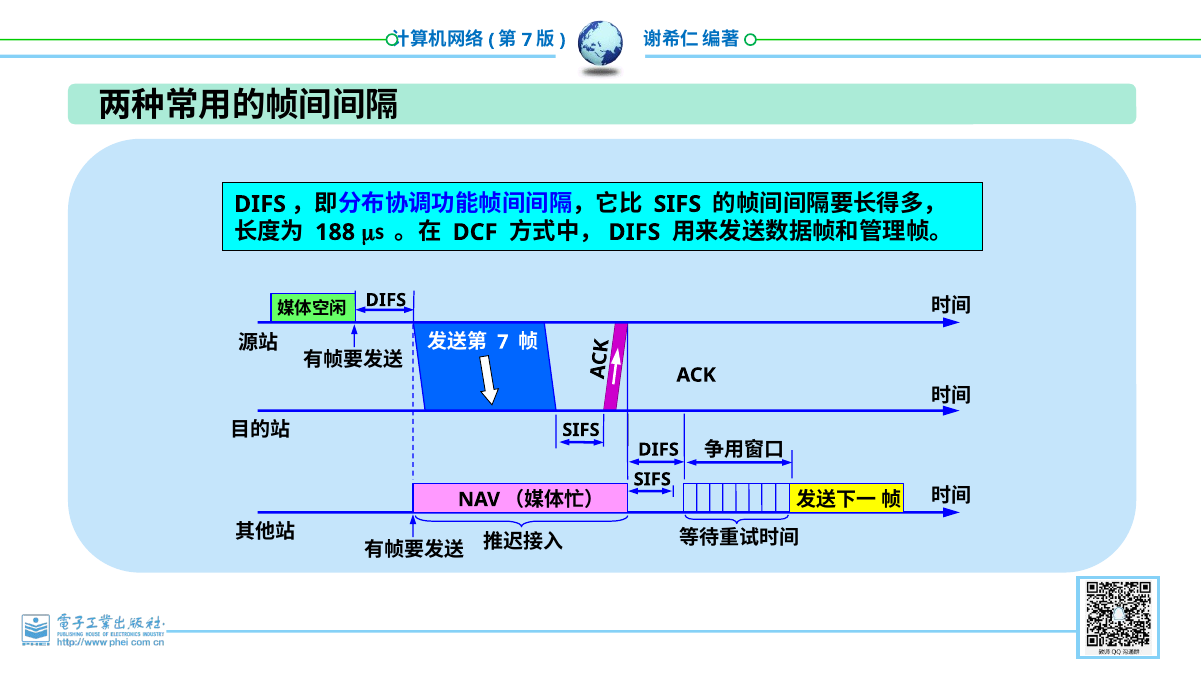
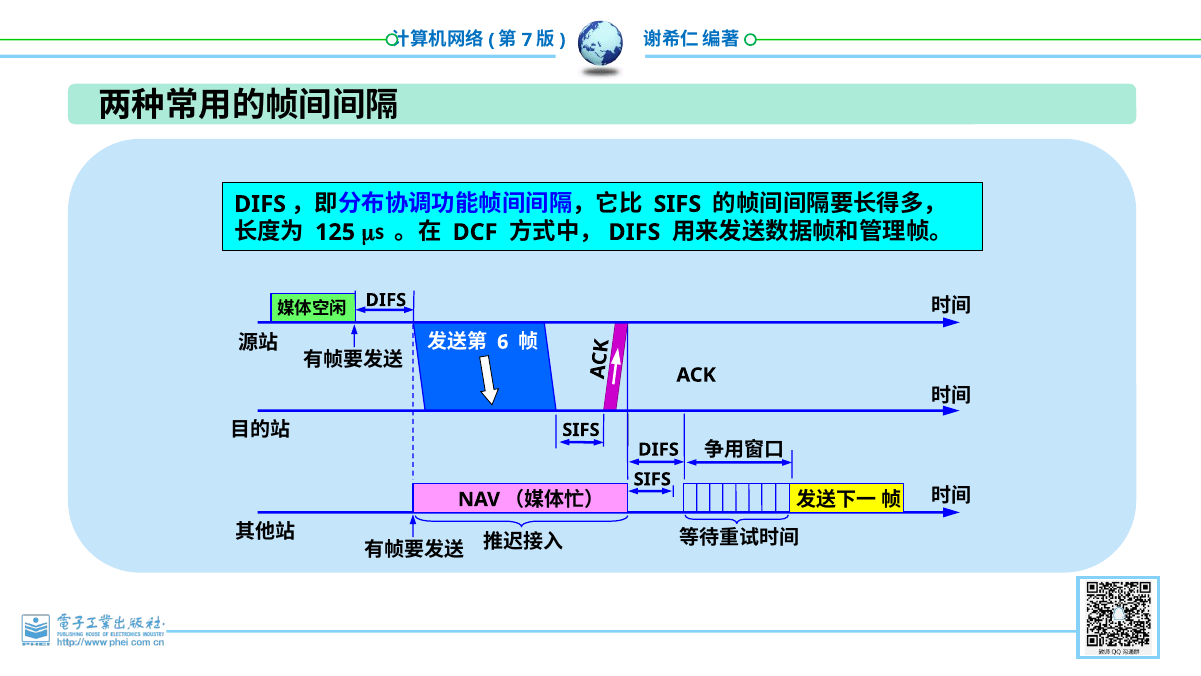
188: 188 -> 125 (335, 232)
7: 7 -> 6 (503, 342)
